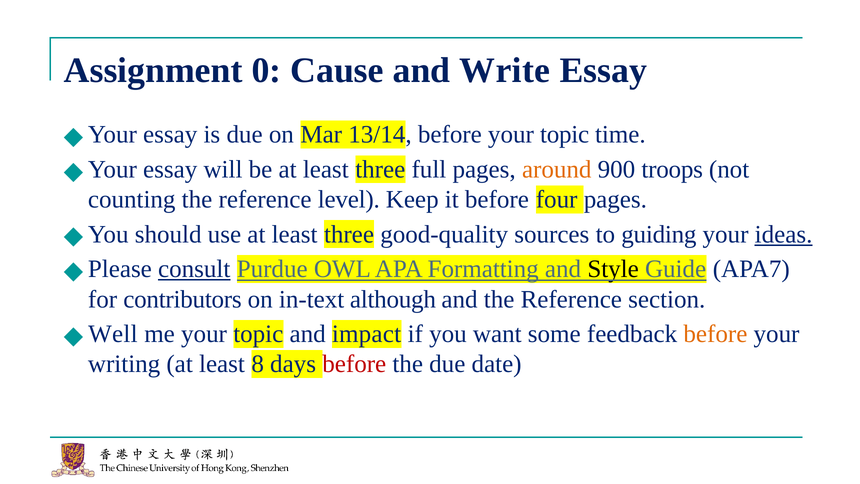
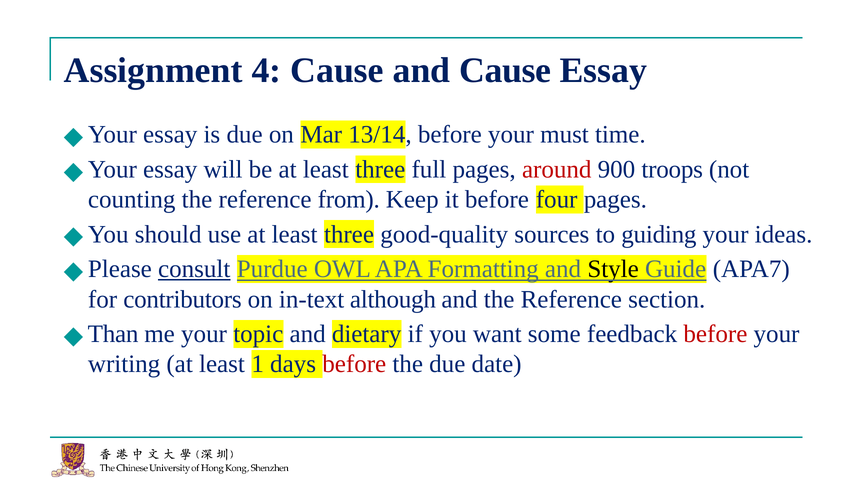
0: 0 -> 4 (266, 70)
and Write: Write -> Cause (505, 70)
before your topic: topic -> must (564, 135)
around colour: orange -> red (557, 169)
level: level -> from (349, 199)
ideas underline: present -> none (784, 234)
Well: Well -> Than (113, 334)
impact: impact -> dietary (367, 334)
before colour: orange -> red (715, 334)
8: 8 -> 1 (258, 364)
